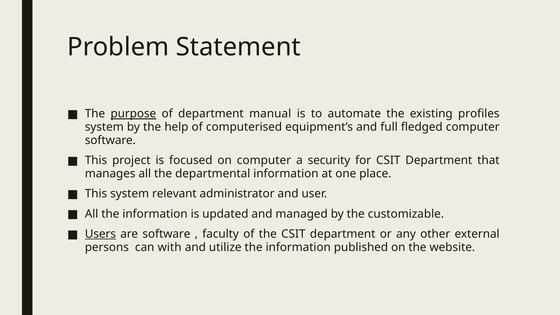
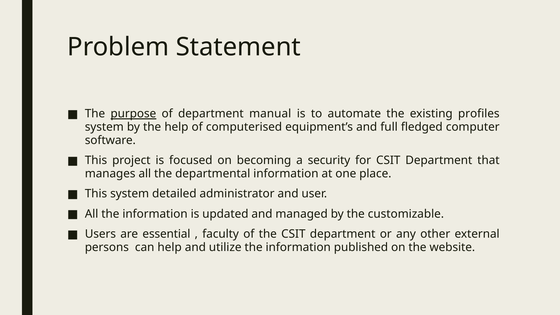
on computer: computer -> becoming (264, 160)
relevant: relevant -> detailed (174, 194)
Users underline: present -> none (100, 234)
are software: software -> essential (166, 234)
can with: with -> help (170, 247)
